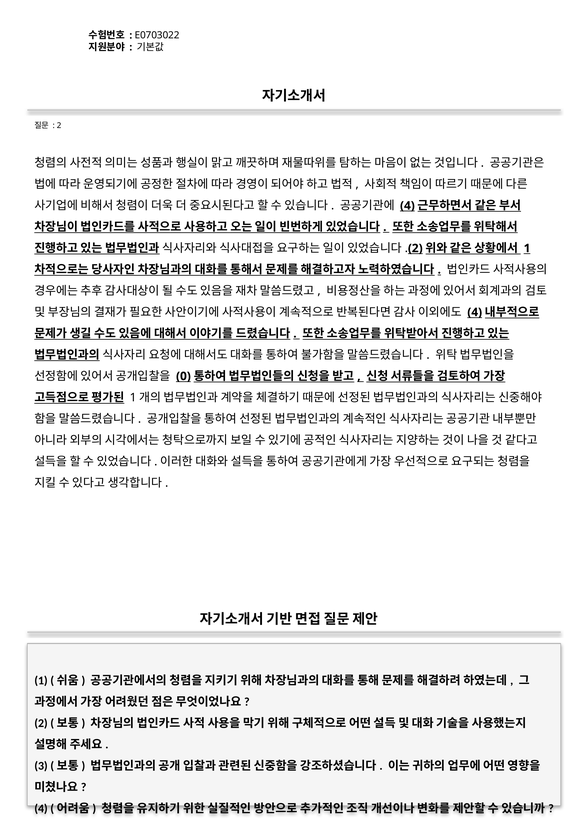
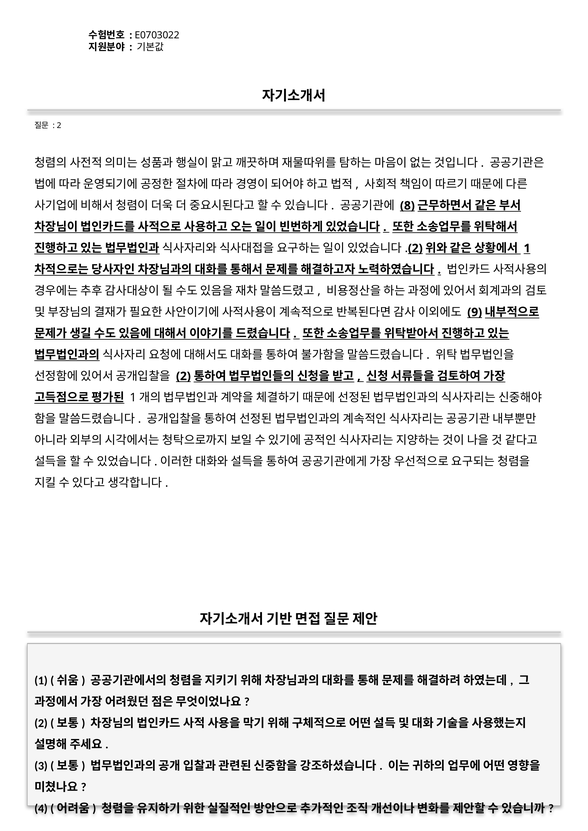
4: 4 -> 8 (407, 206)
4: 4 -> 9 (475, 313)
0: 0 -> 2 (183, 377)
